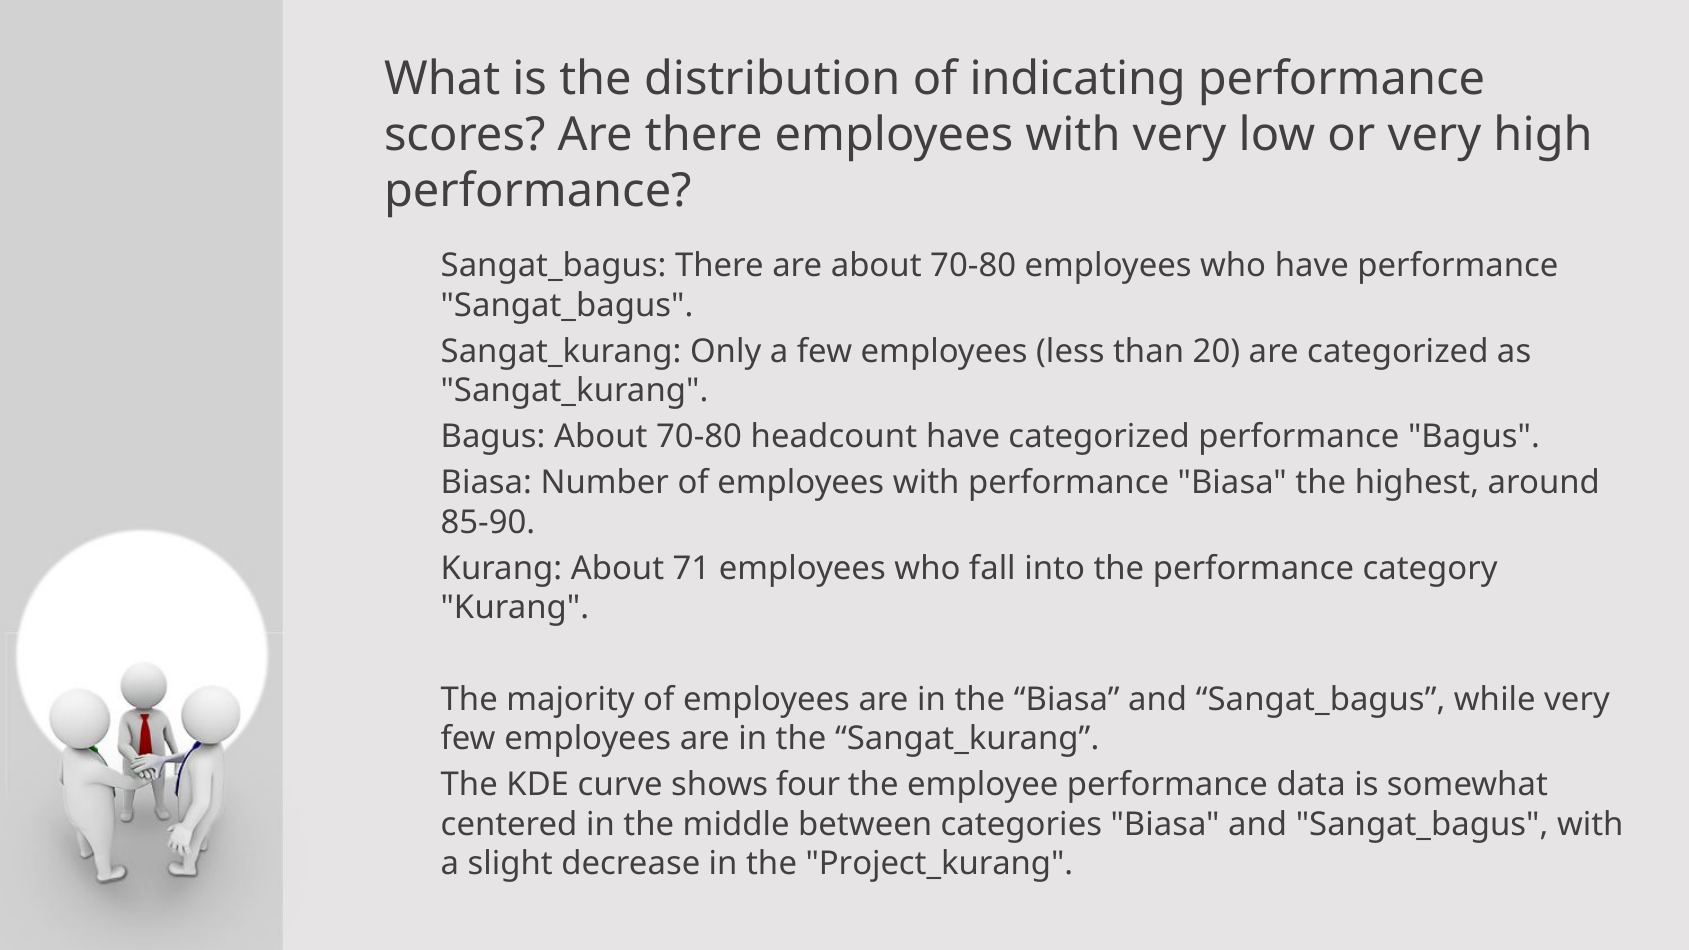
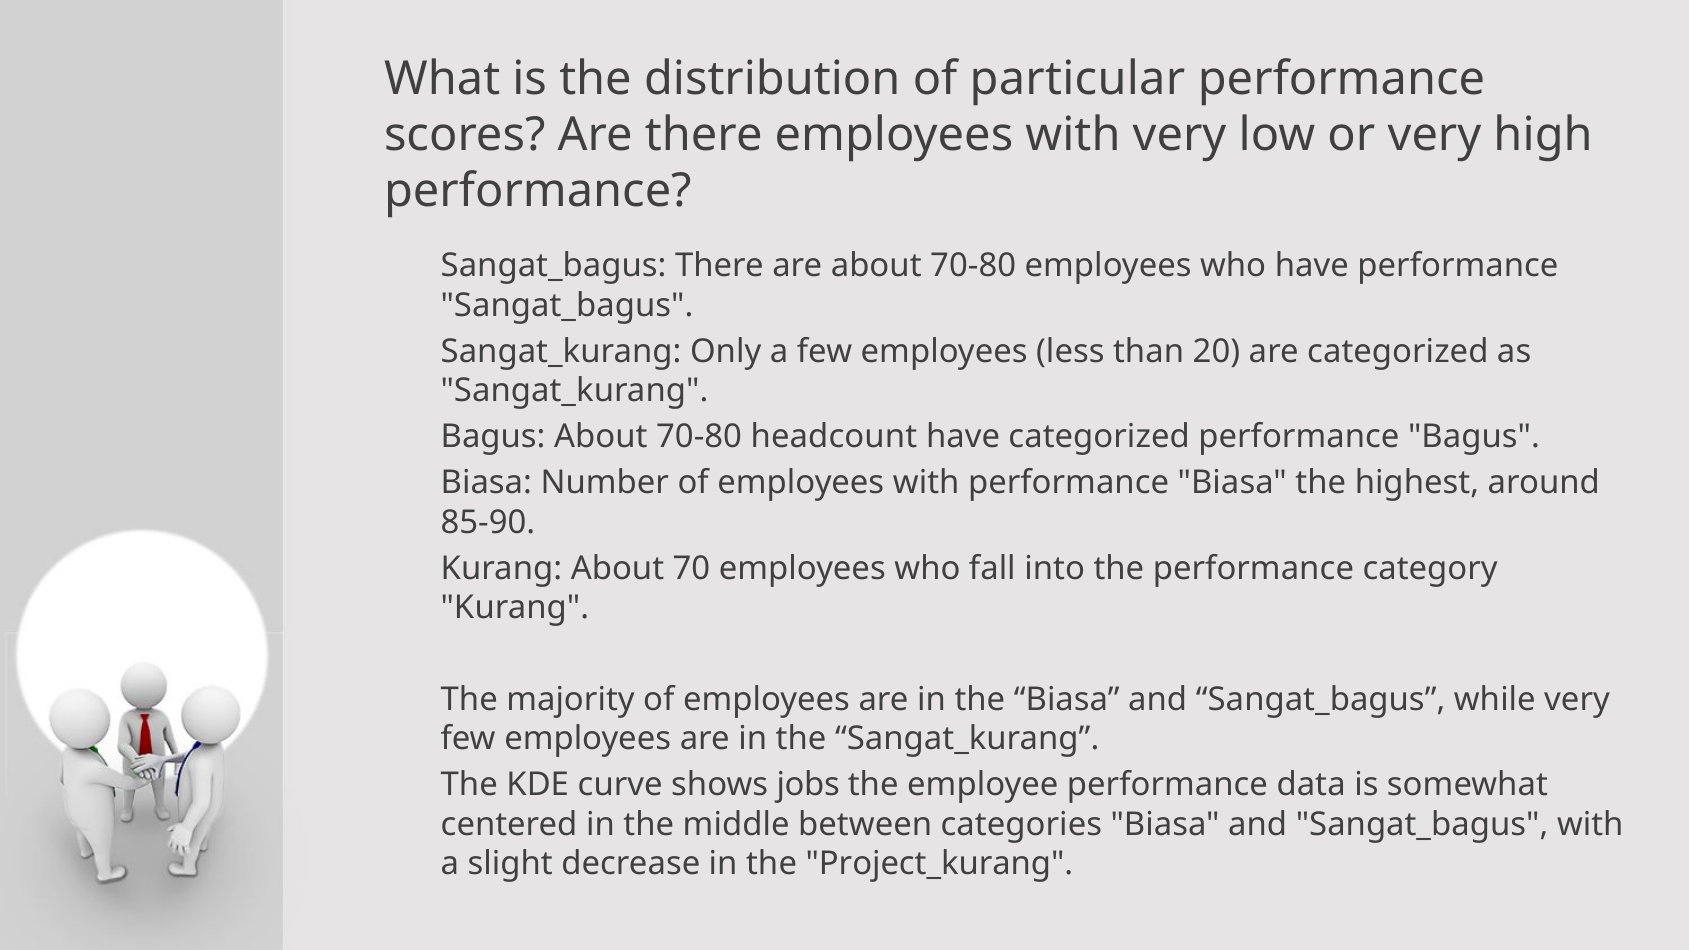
indicating: indicating -> particular (1077, 79)
71: 71 -> 70 (691, 568)
four: four -> jobs (808, 785)
